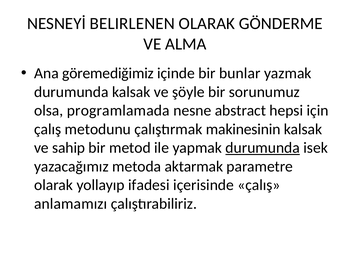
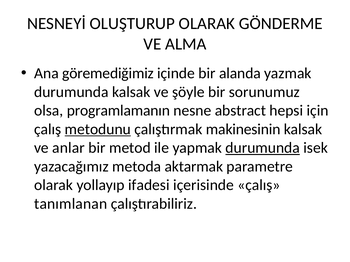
BELIRLENEN: BELIRLENEN -> OLUŞTURUP (132, 24)
bunlar: bunlar -> alanda (240, 73)
programlamada: programlamada -> programlamanın (118, 111)
metodunu underline: none -> present (98, 129)
sahip: sahip -> anlar (69, 148)
anlamamızı: anlamamızı -> tanımlanan (71, 204)
